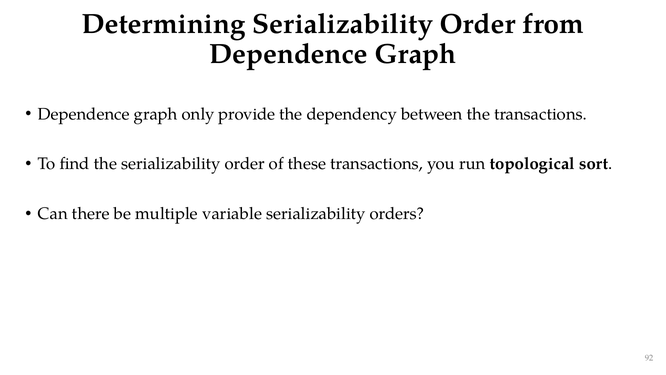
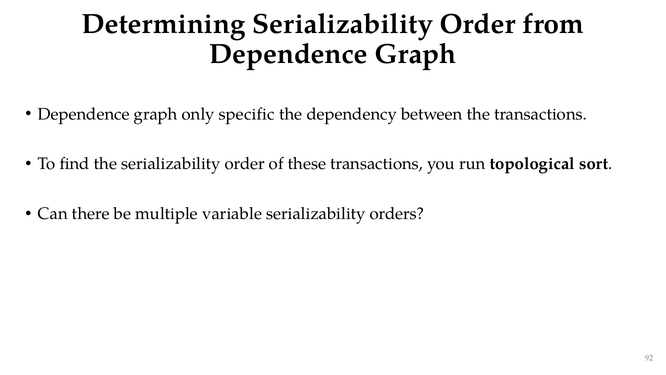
provide: provide -> specific (247, 114)
